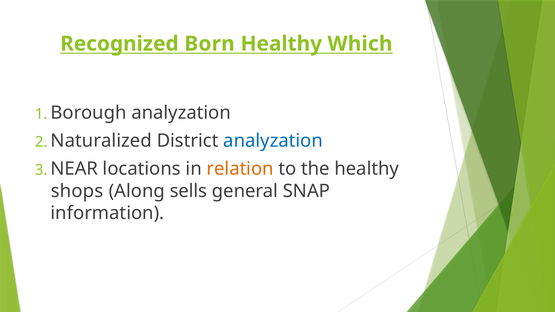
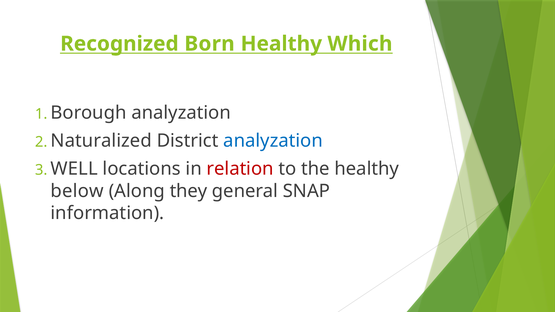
NEAR: NEAR -> WELL (74, 169)
relation colour: orange -> red (240, 169)
shops: shops -> below (77, 191)
sells: sells -> they (188, 191)
